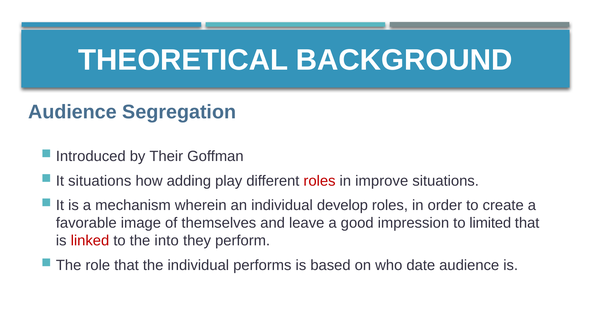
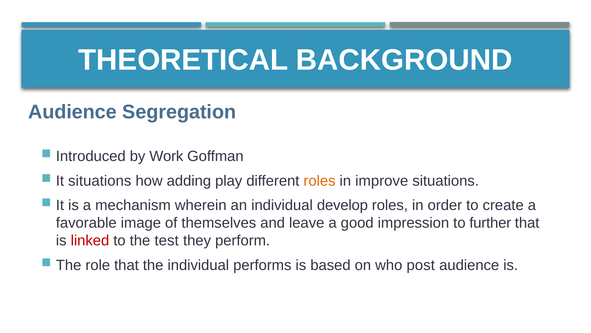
Their: Their -> Work (166, 156)
roles colour: red -> orange (320, 181)
limited: limited -> further (490, 223)
into: into -> test (167, 240)
date: date -> post (421, 265)
